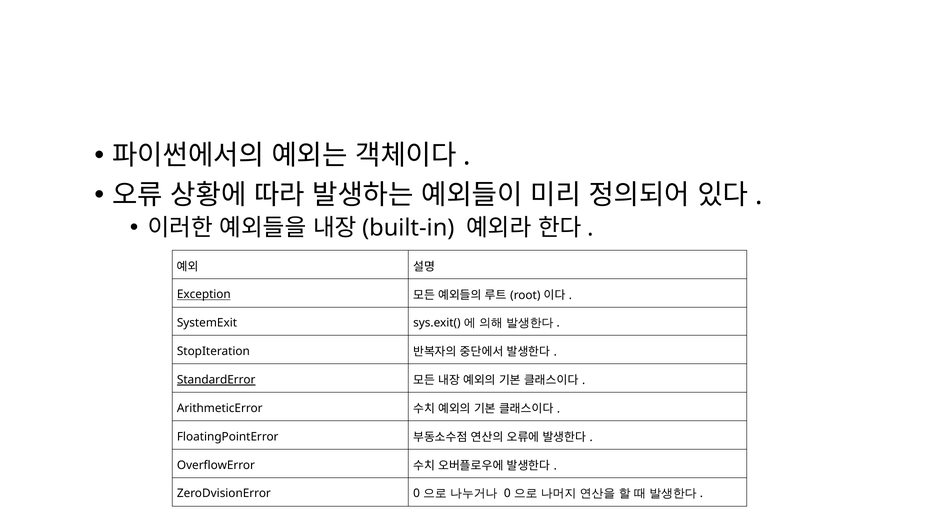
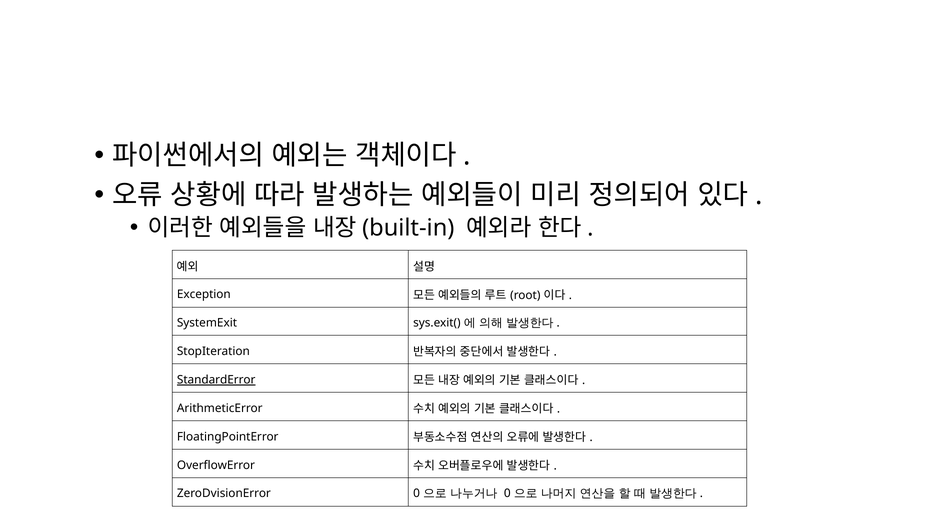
Exception underline: present -> none (204, 294)
